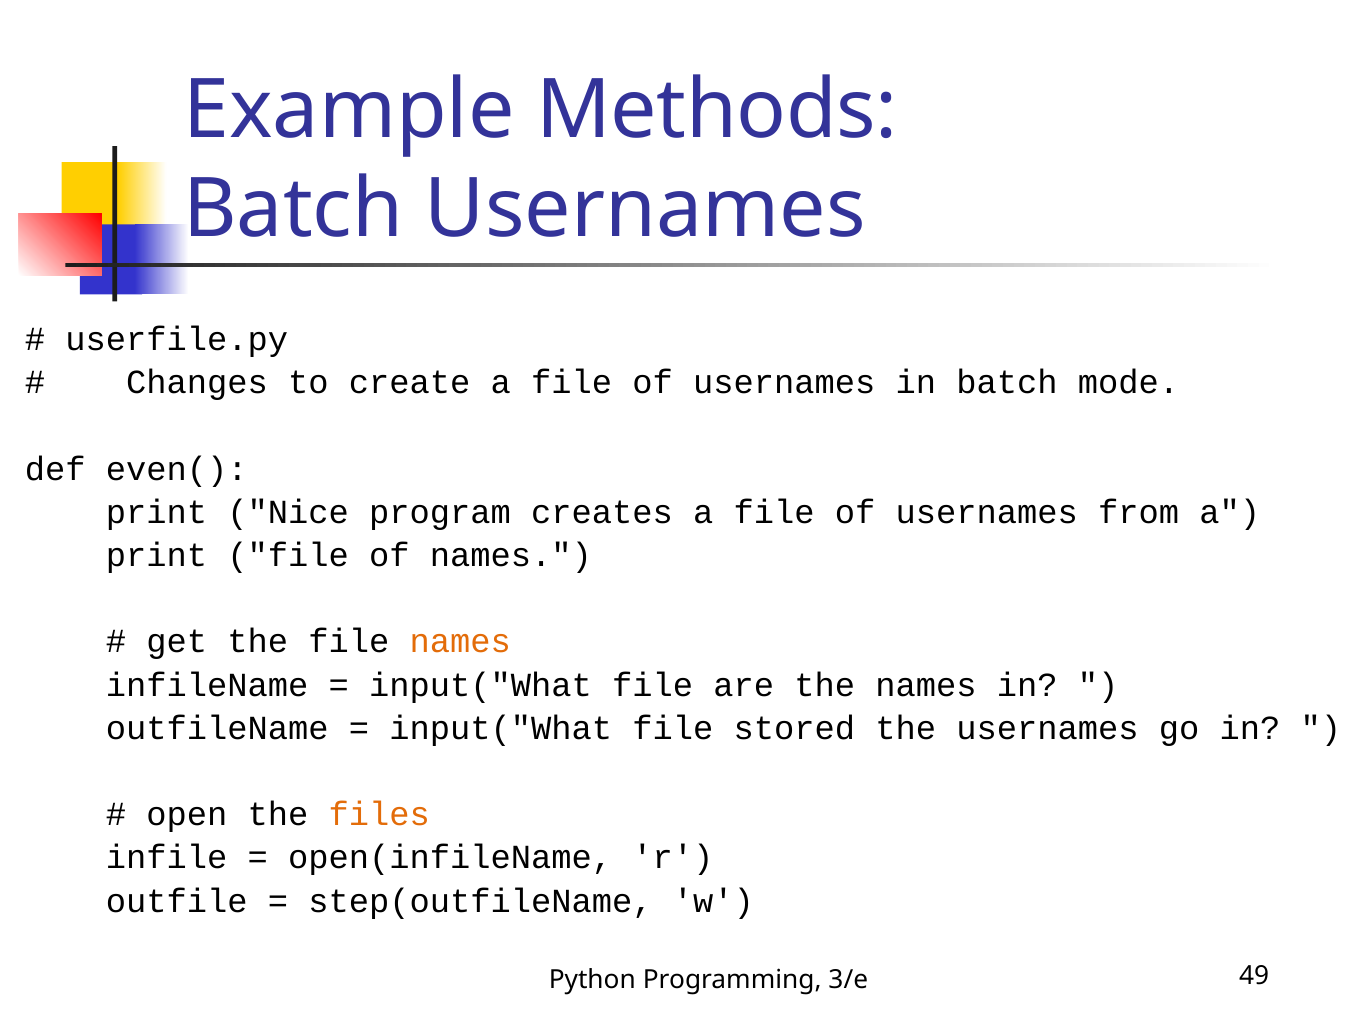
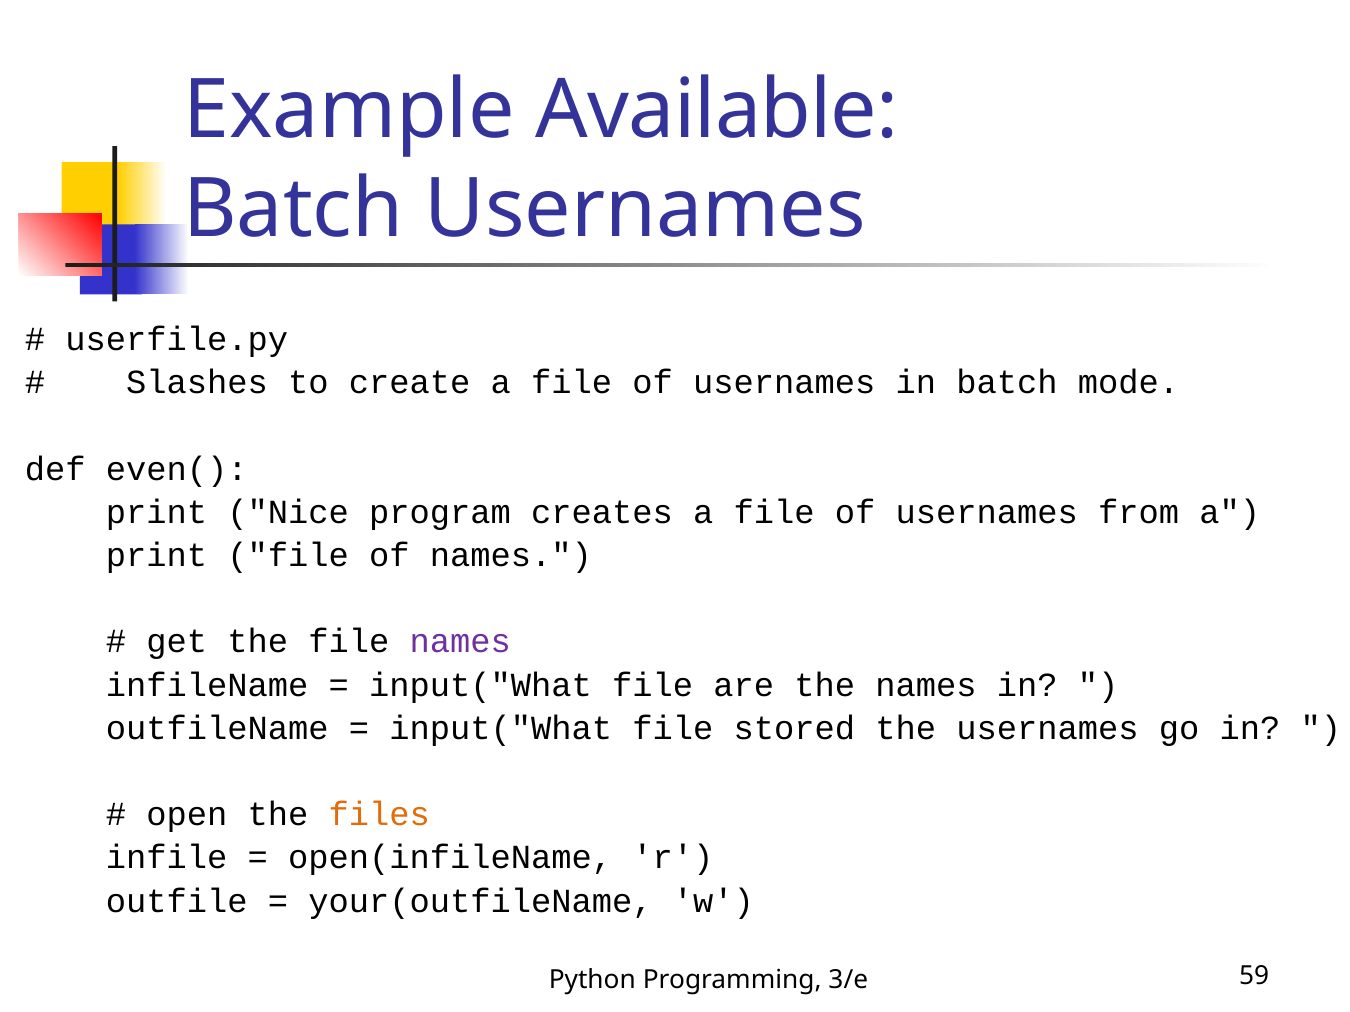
Methods: Methods -> Available (717, 110)
Changes: Changes -> Slashes (197, 383)
names colour: orange -> purple (460, 642)
step(outfileName: step(outfileName -> your(outfileName (480, 901)
49: 49 -> 59 (1254, 976)
